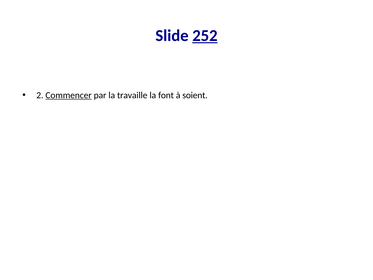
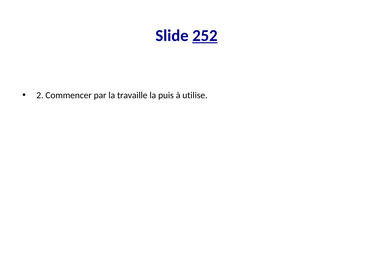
Commencer underline: present -> none (69, 95)
font: font -> puis (166, 95)
soient: soient -> utilise (195, 95)
